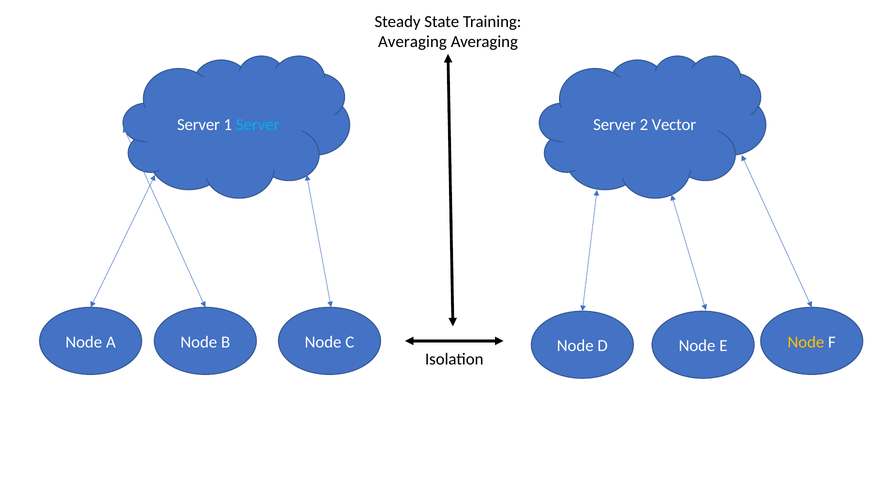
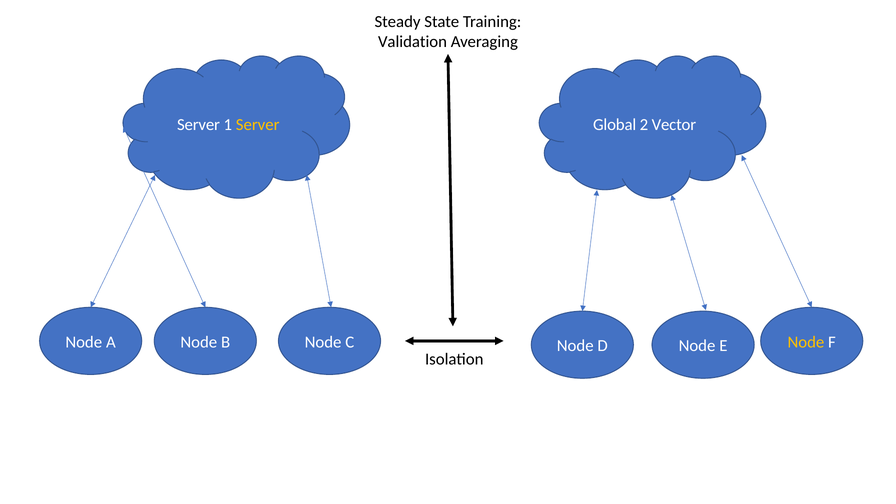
Averaging: Averaging -> Validation (412, 42)
Server colour: light blue -> yellow (258, 124)
Server: Server -> Global (615, 124)
